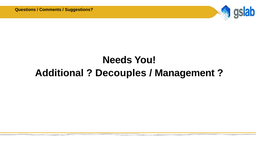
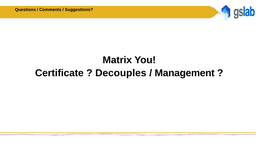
Needs: Needs -> Matrix (117, 60)
Additional: Additional -> Certificate (59, 73)
